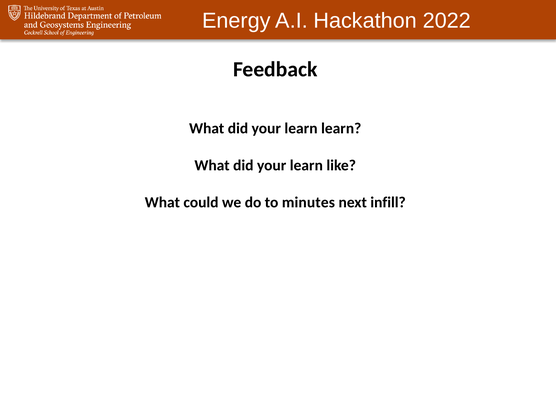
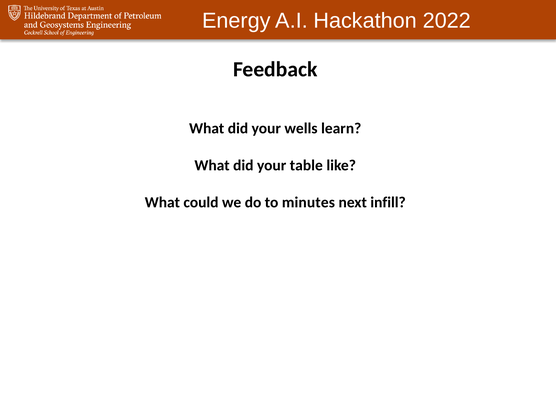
learn: learn -> wells (301, 128)
learn: learn -> table (306, 165)
